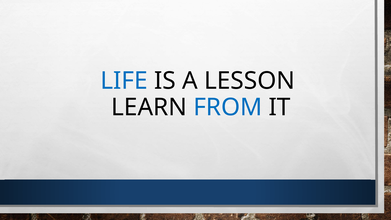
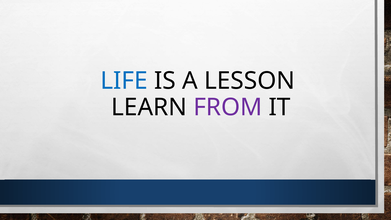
FROM colour: blue -> purple (228, 107)
